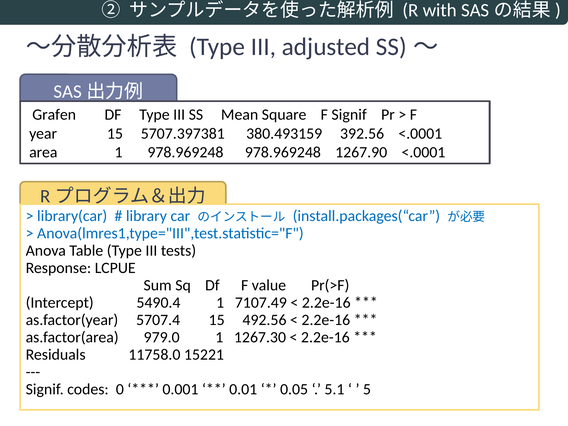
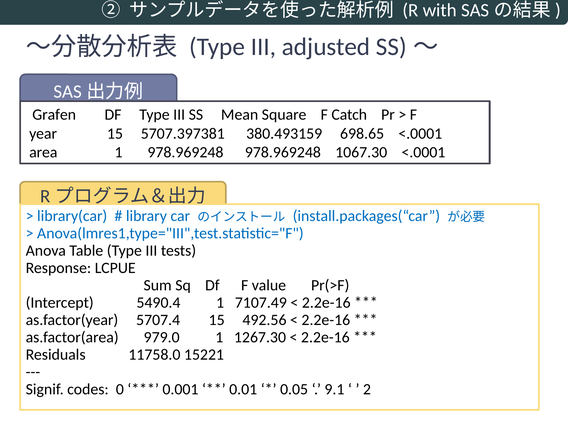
F Signif: Signif -> Catch (349, 115)
392.56: 392.56 -> 698.65 (362, 133)
1267.90: 1267.90 -> 1067.30 (361, 152)
5.1: 5.1 -> 9.1 (334, 389)
5: 5 -> 2 (367, 389)
